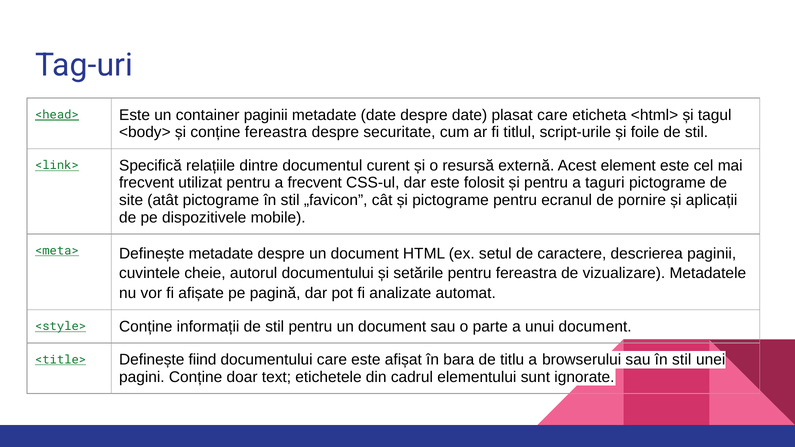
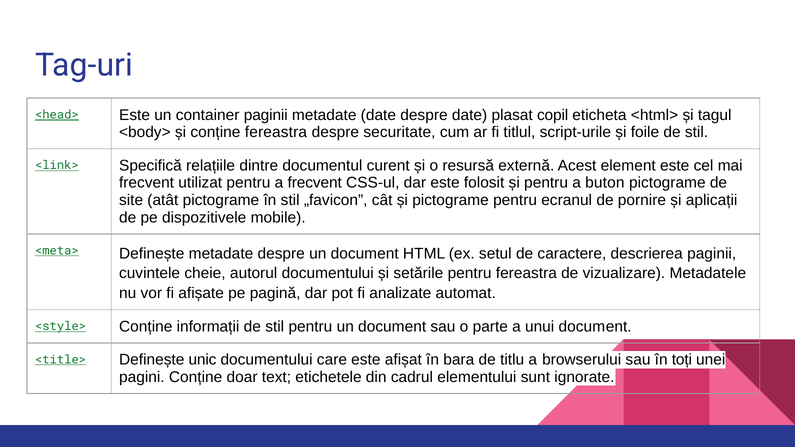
plasat care: care -> copil (553, 115)
taguri: taguri -> buton (605, 183)
fiind: fiind -> unic (202, 360)
sau în stil: stil -> toți (682, 360)
